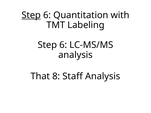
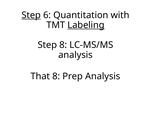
Labeling underline: none -> present (86, 25)
6: 6 -> 8 (63, 45)
Staff: Staff -> Prep (73, 76)
